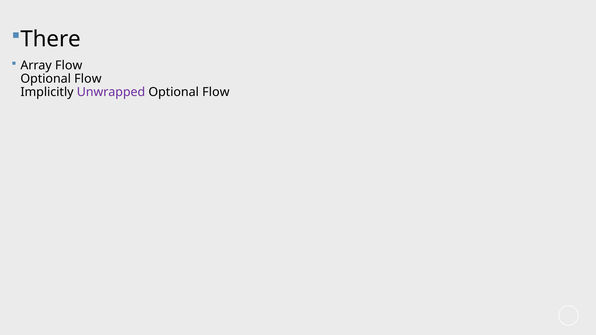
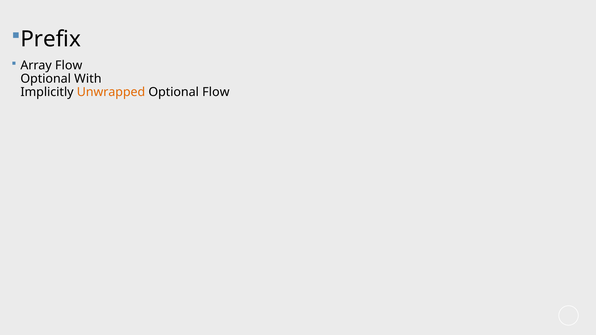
There: There -> Prefix (51, 39)
Flow: Flow -> With (88, 79)
Unwrapped colour: purple -> orange (111, 92)
